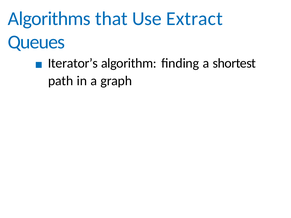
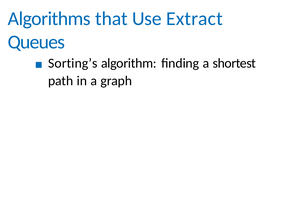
Iterator’s: Iterator’s -> Sorting’s (73, 63)
